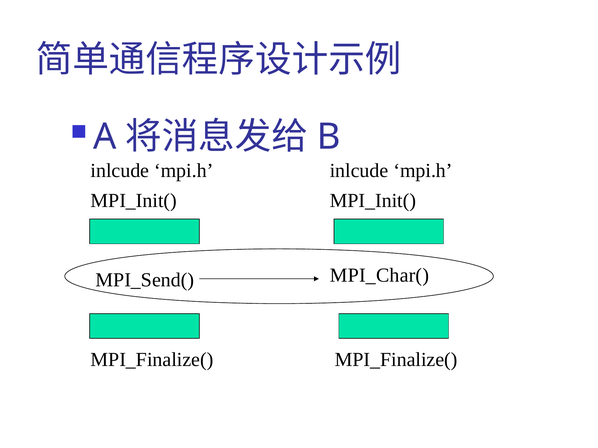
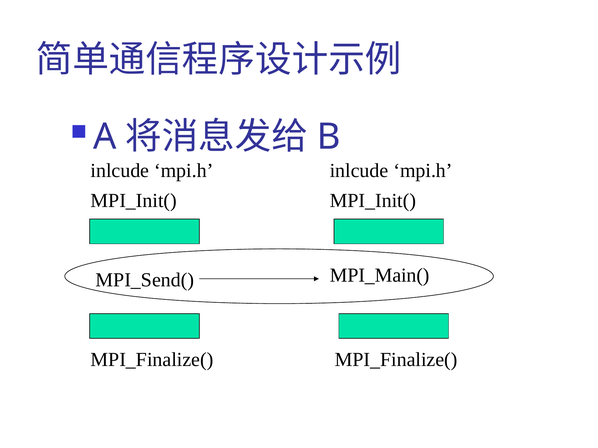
MPI_Char(: MPI_Char( -> MPI_Main( (380, 275)
